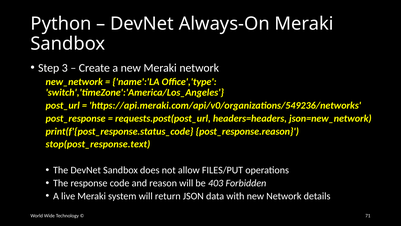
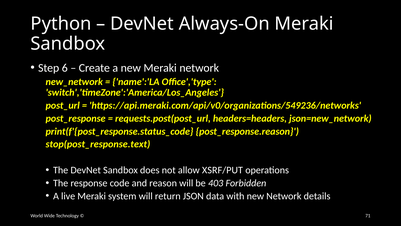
3: 3 -> 6 (65, 68)
FILES/PUT: FILES/PUT -> XSRF/PUT (222, 170)
